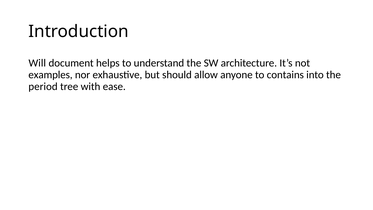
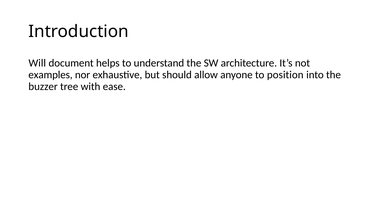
contains: contains -> position (285, 75)
period: period -> buzzer (43, 87)
